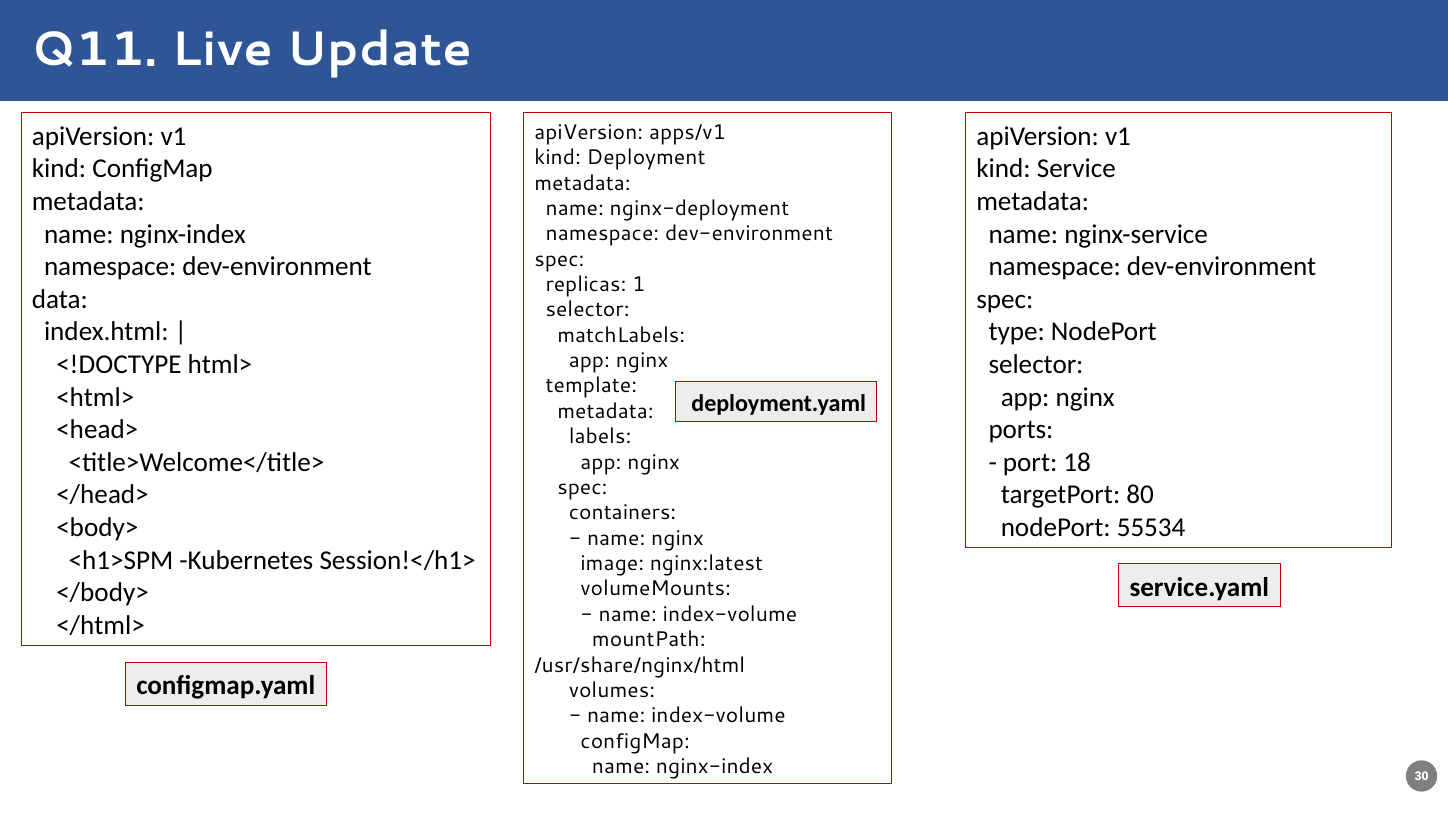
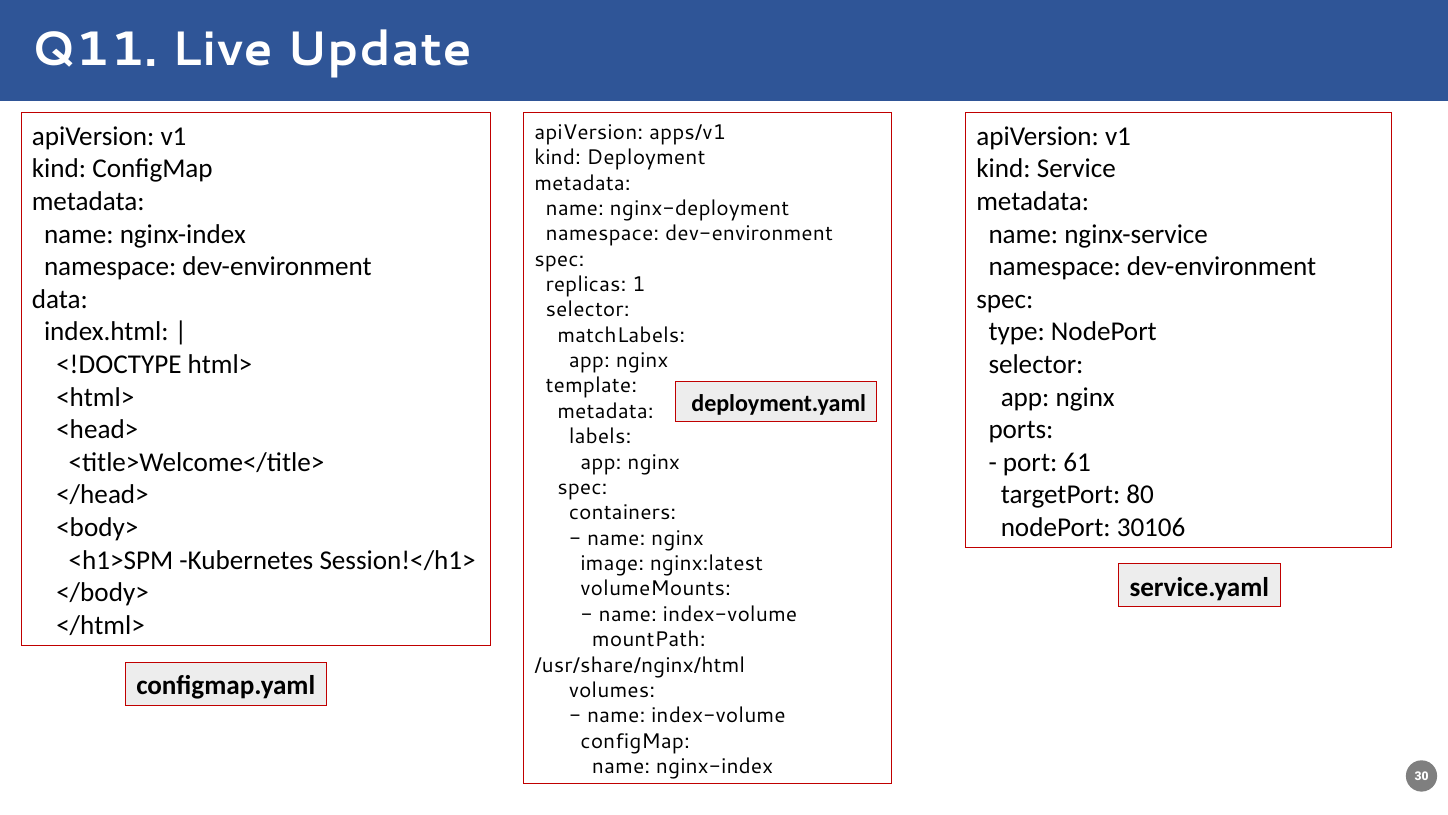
18: 18 -> 61 (1077, 462)
55534: 55534 -> 30106 (1151, 527)
